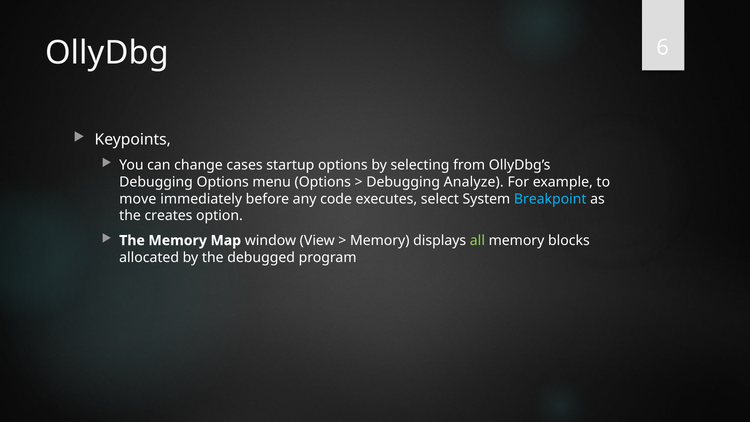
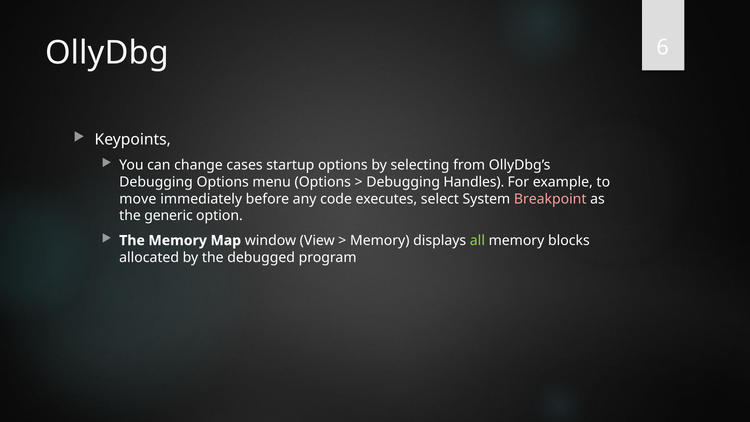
Analyze: Analyze -> Handles (474, 182)
Breakpoint colour: light blue -> pink (550, 199)
creates: creates -> generic (169, 216)
